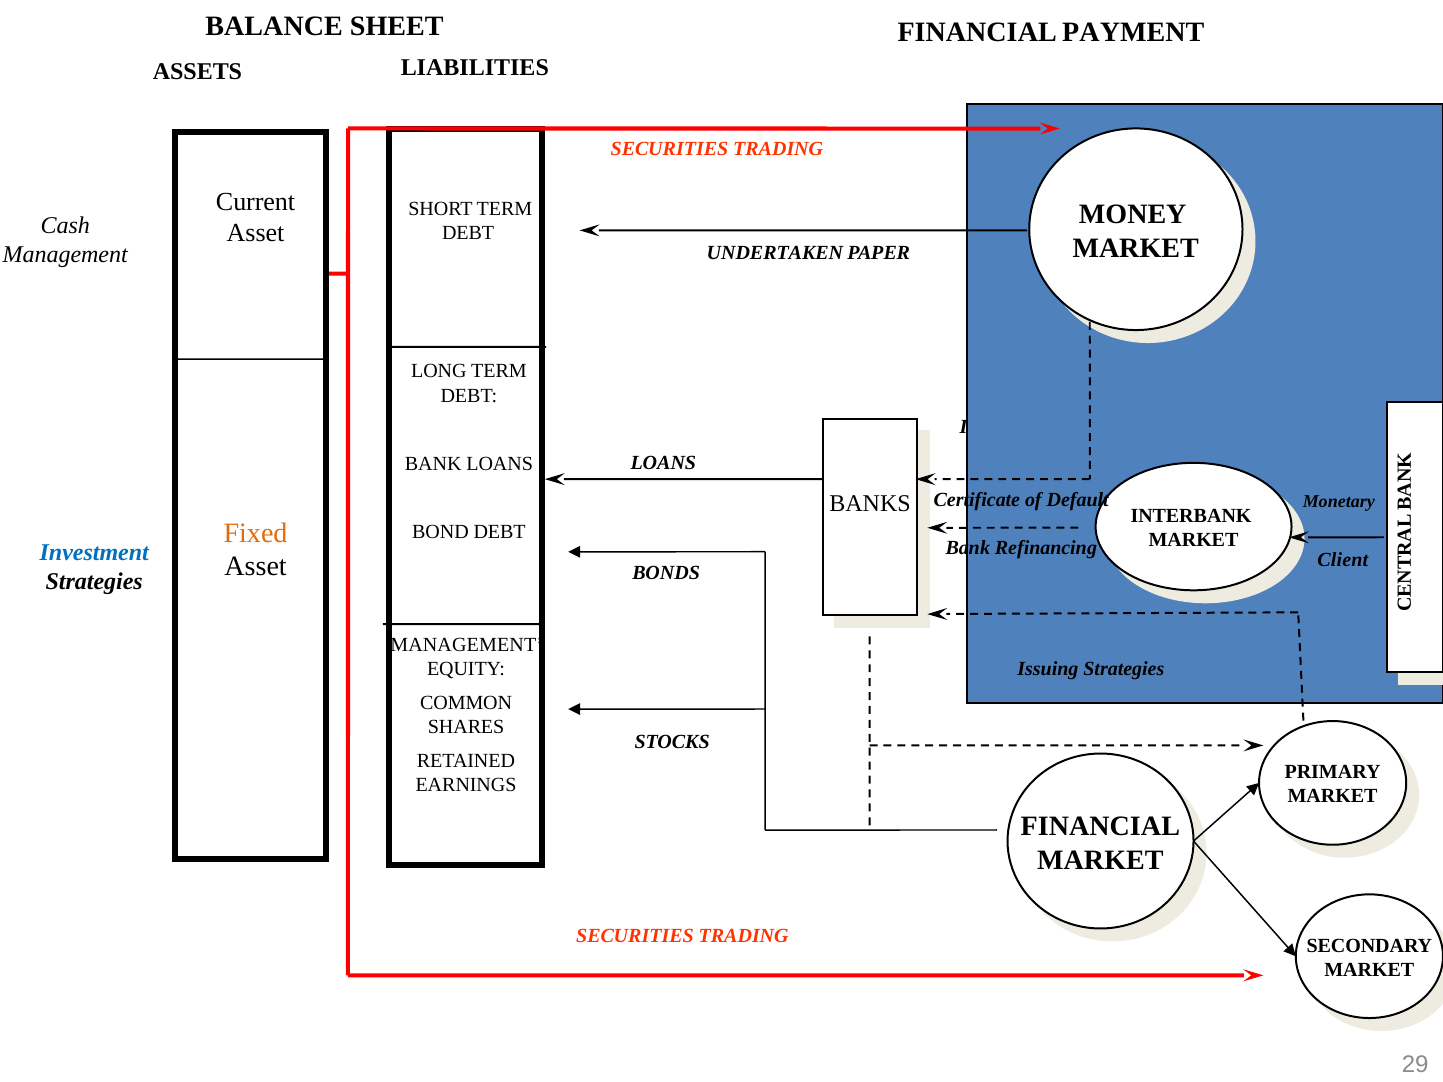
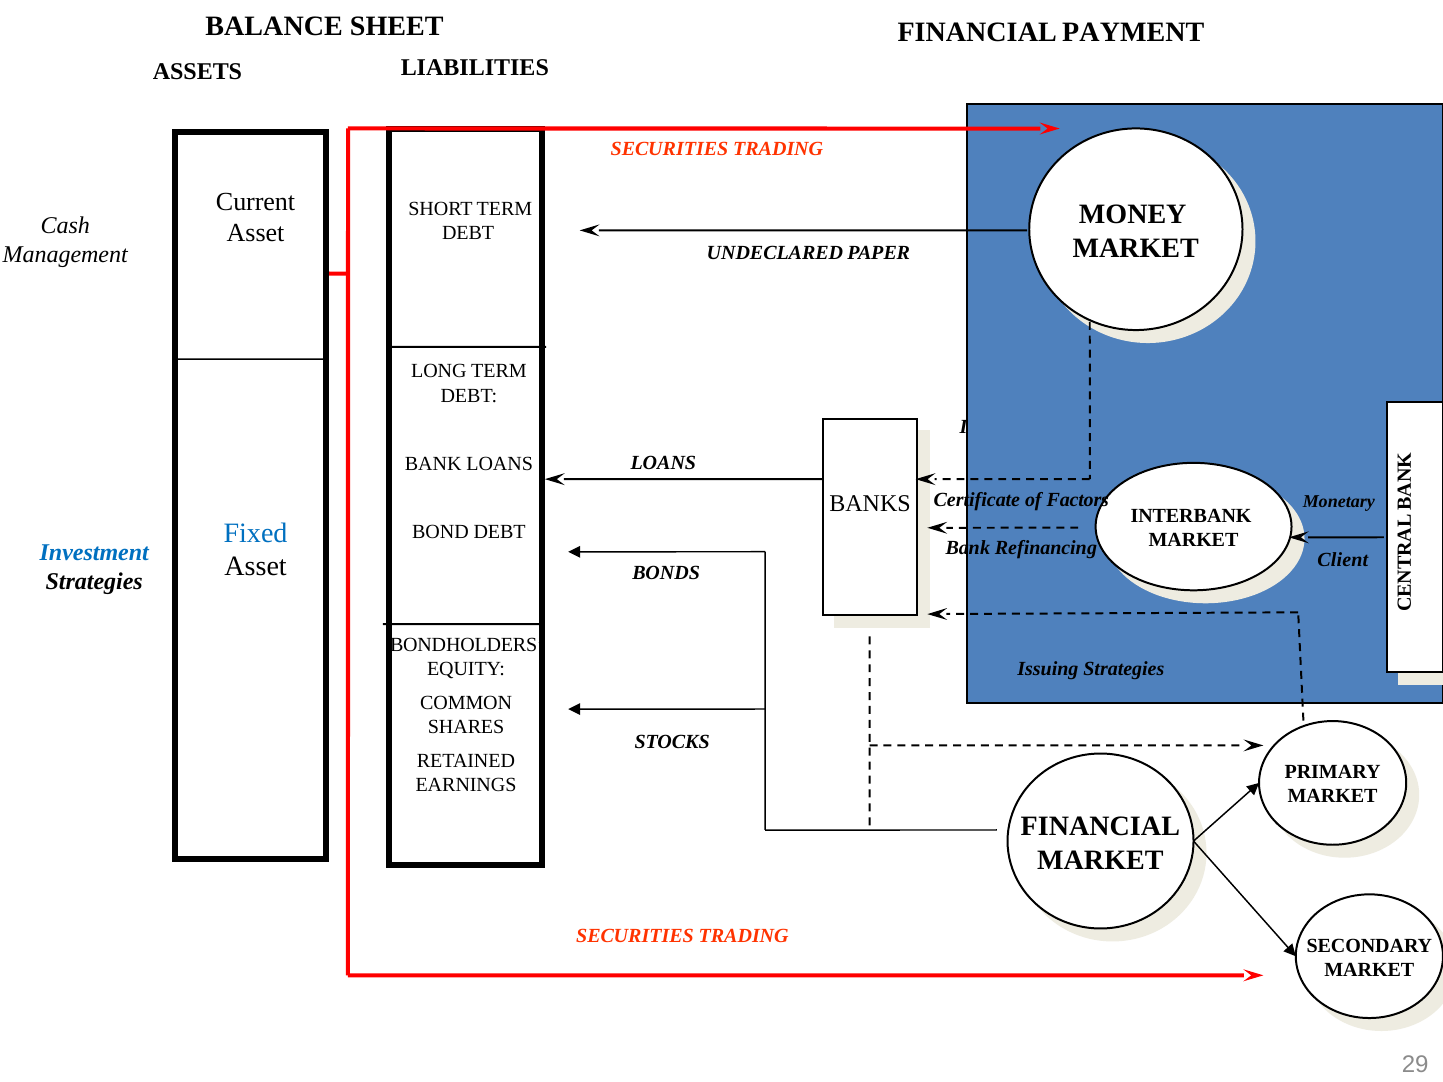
UNDERTAKEN: UNDERTAKEN -> UNDECLARED (775, 253)
Default: Default -> Factors (1078, 500)
Fixed colour: orange -> blue (256, 533)
MANAGEMENT: MANAGEMENT -> BONDHOLDERS (467, 645)
